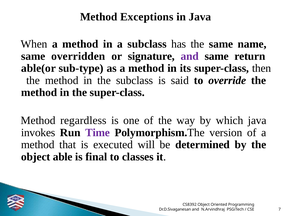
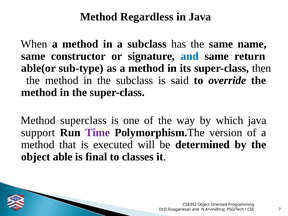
Exceptions: Exceptions -> Regardless (147, 17)
overridden: overridden -> constructor (78, 56)
and colour: purple -> blue (190, 56)
regardless: regardless -> superclass (83, 120)
invokes: invokes -> support (38, 133)
